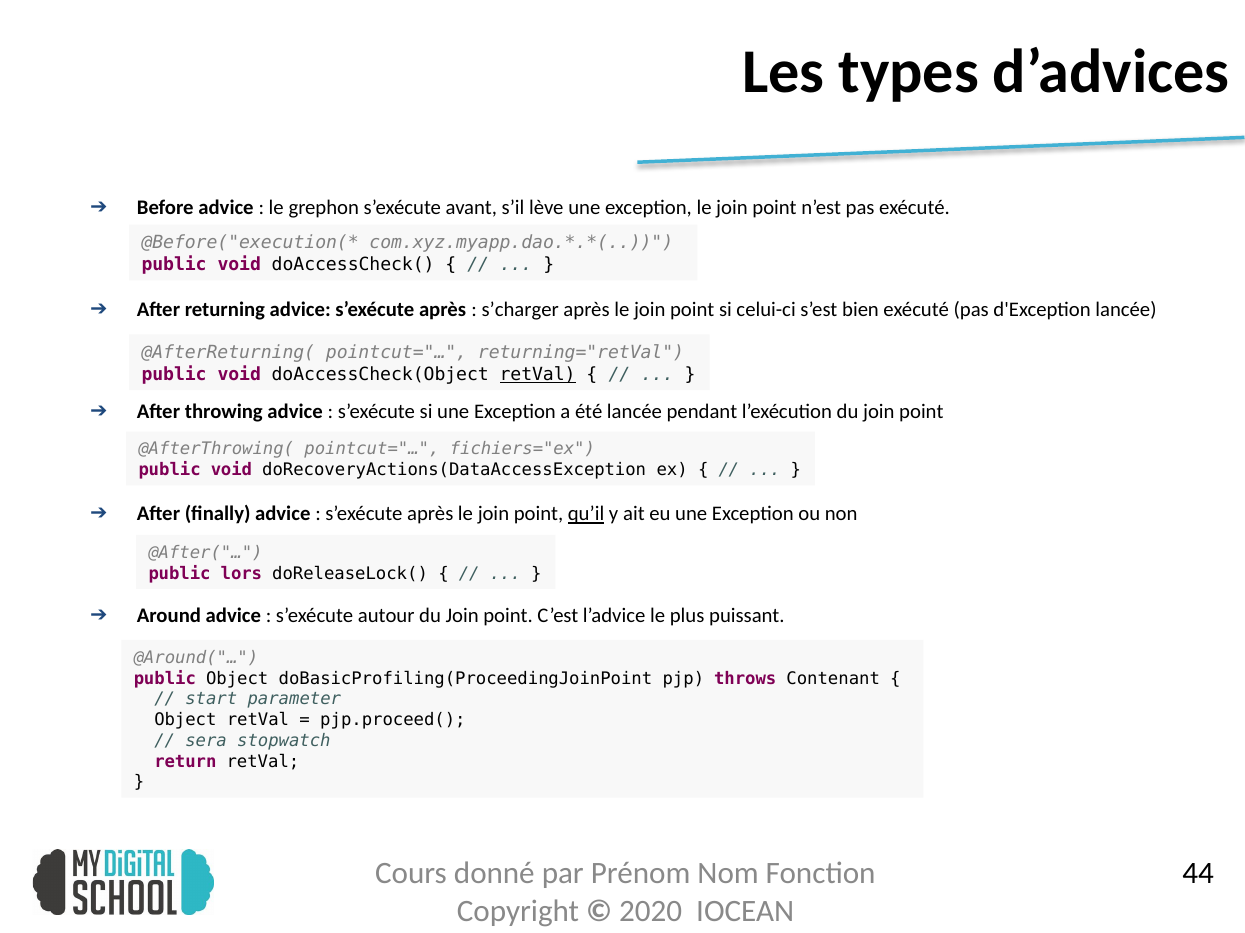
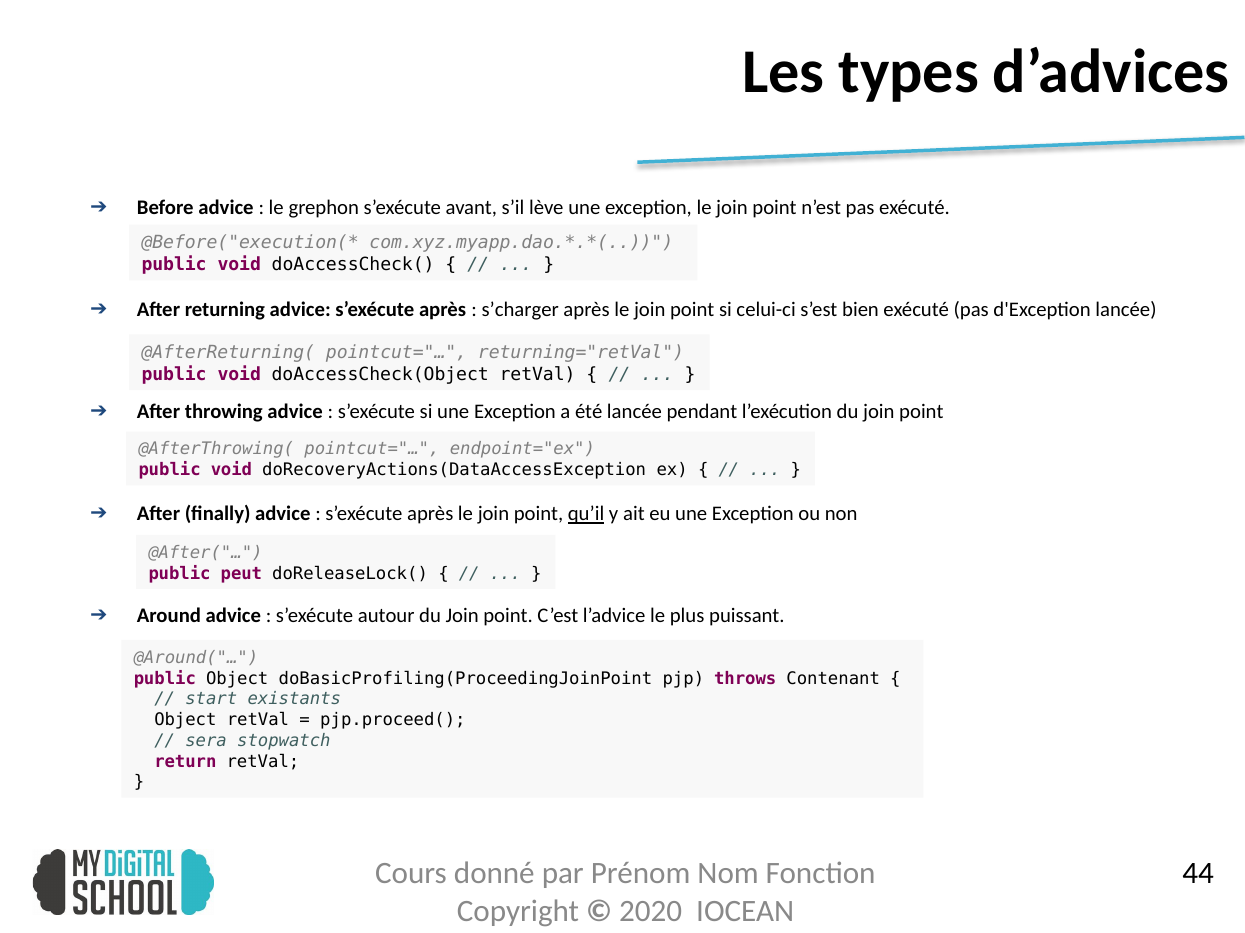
retVal underline: present -> none (538, 375)
fichiers="ex: fichiers="ex -> endpoint="ex (522, 450)
lors: lors -> peut (241, 574)
parameter: parameter -> existants (294, 700)
